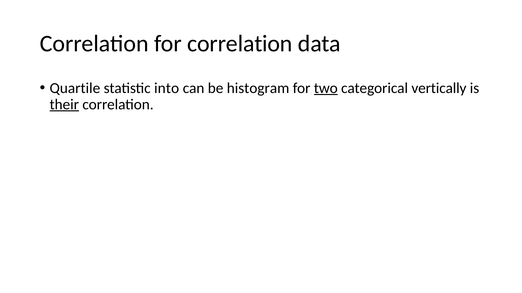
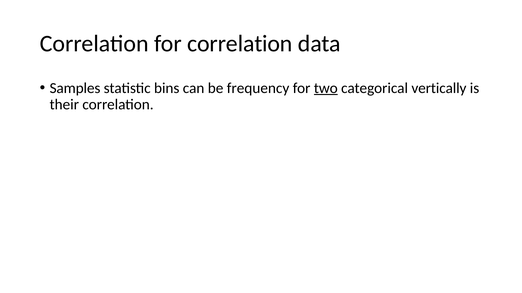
Quartile: Quartile -> Samples (75, 88)
into: into -> bins (167, 88)
histogram: histogram -> frequency (258, 88)
their underline: present -> none (64, 105)
